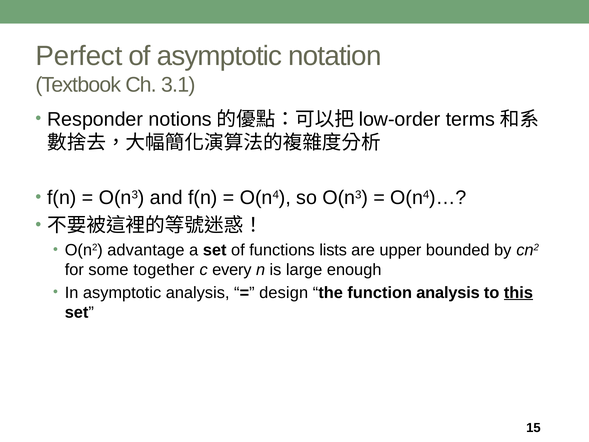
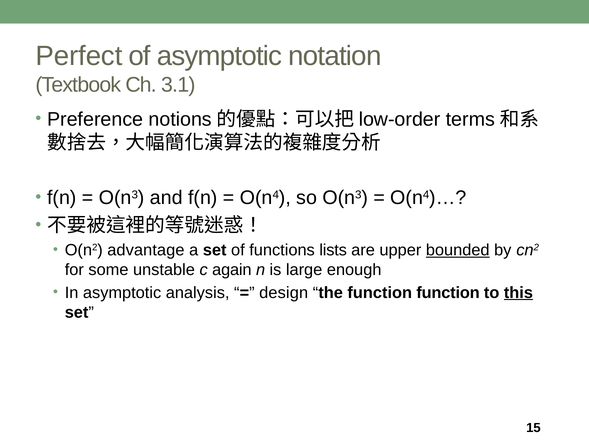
Responder: Responder -> Preference (95, 119)
bounded underline: none -> present (458, 250)
together: together -> unstable (164, 270)
every: every -> again (232, 270)
function analysis: analysis -> function (448, 292)
